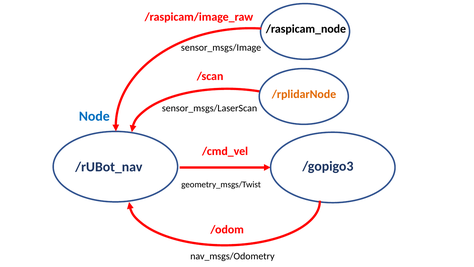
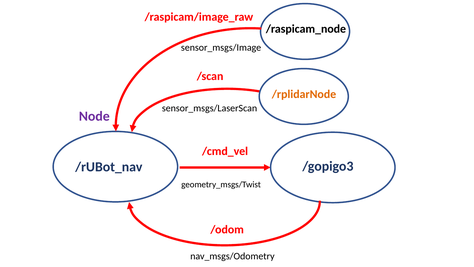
Node colour: blue -> purple (94, 116)
